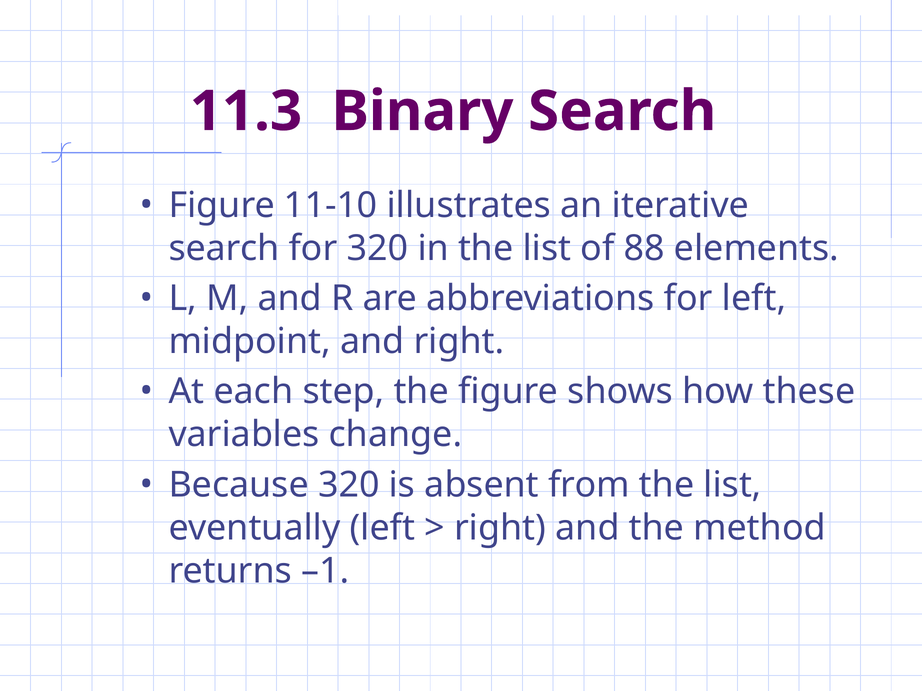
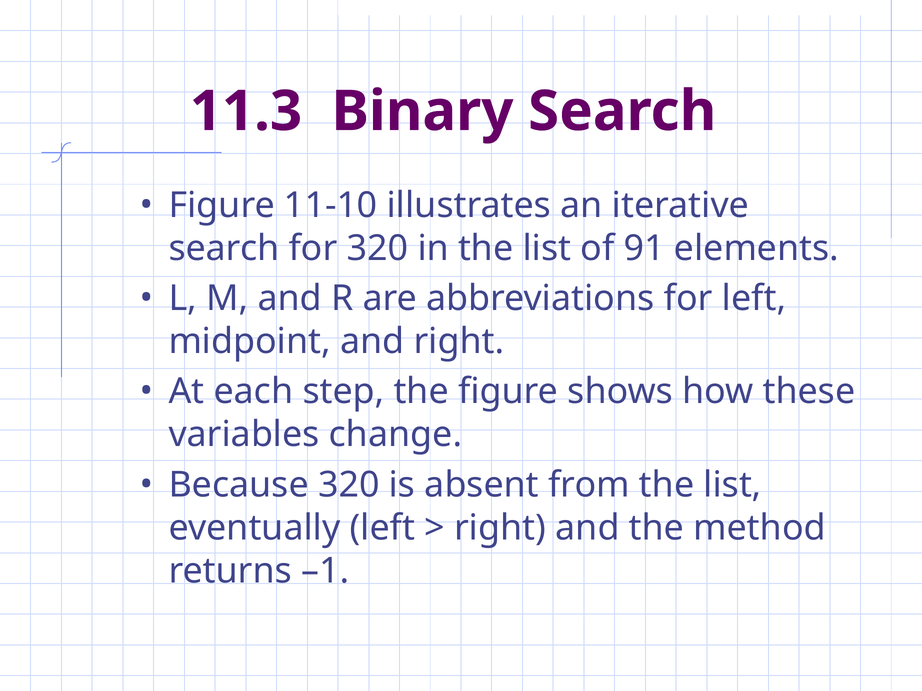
88: 88 -> 91 (644, 248)
